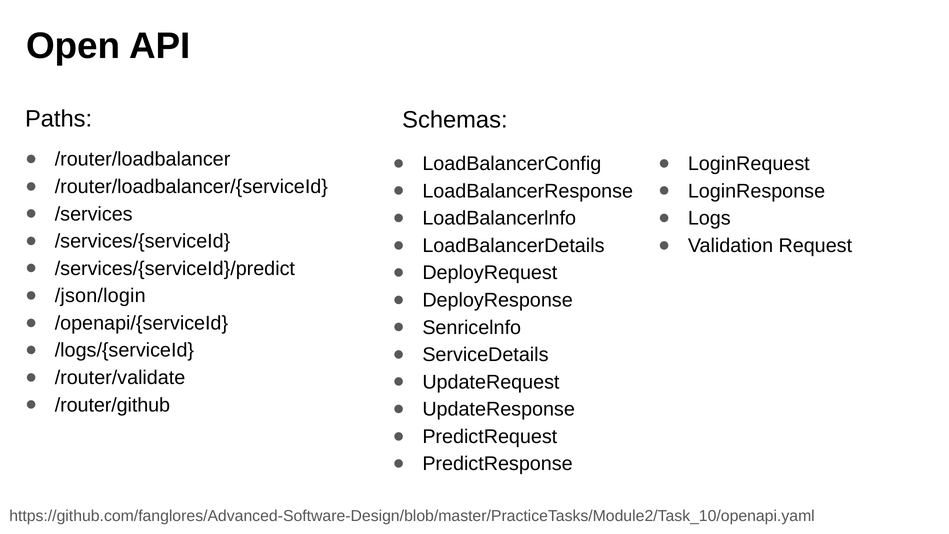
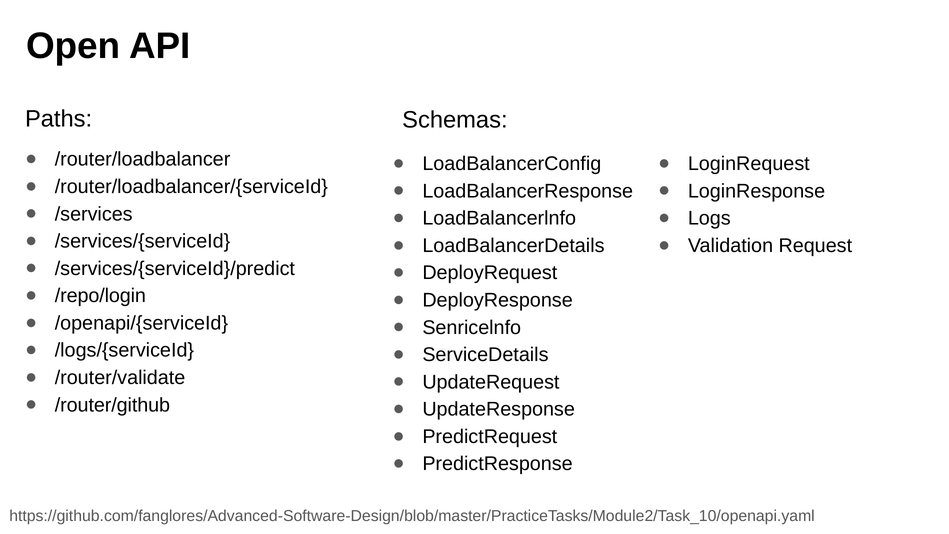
/json/login: /json/login -> /repo/login (100, 296)
